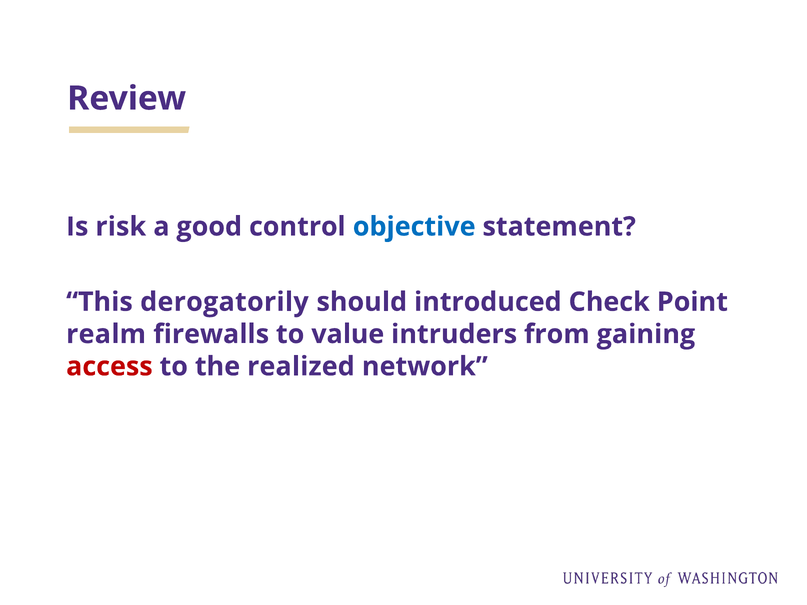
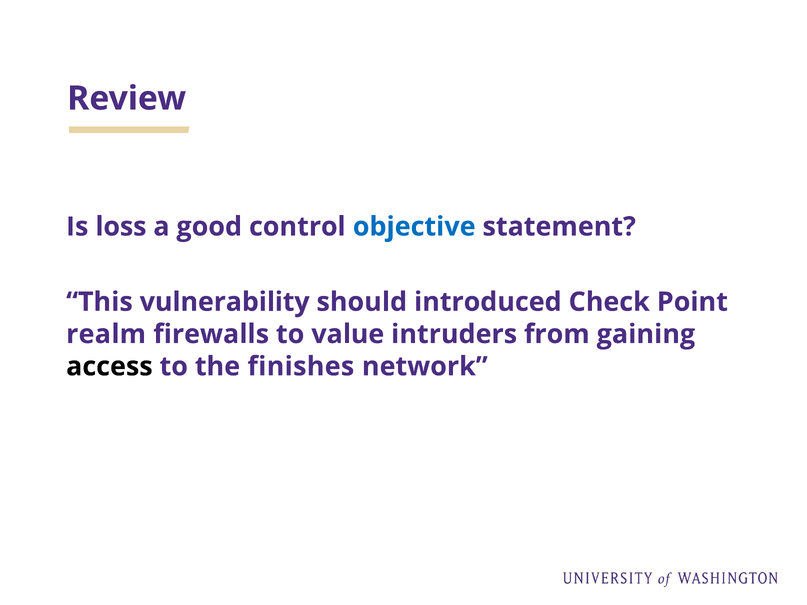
risk: risk -> loss (121, 227)
derogatorily: derogatorily -> vulnerability (225, 302)
access colour: red -> black (109, 367)
realized: realized -> finishes (301, 367)
